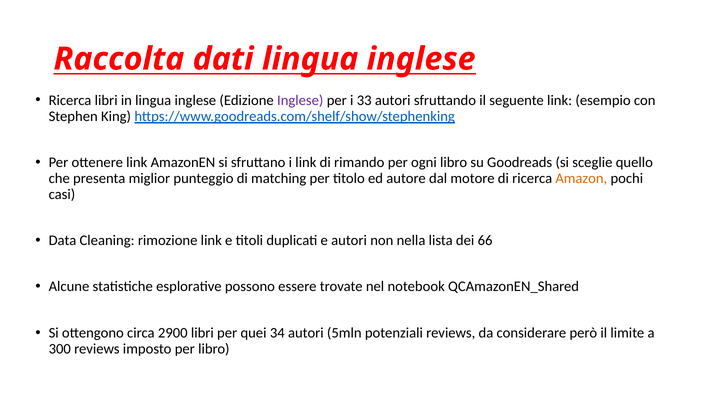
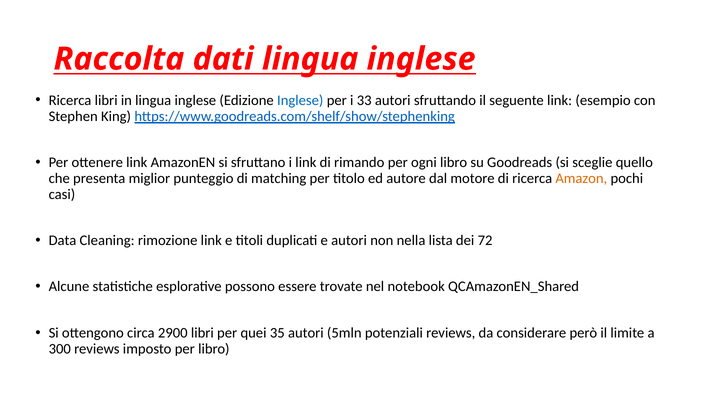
Inglese colour: purple -> blue (300, 100)
66: 66 -> 72 (485, 240)
34: 34 -> 35 (277, 333)
